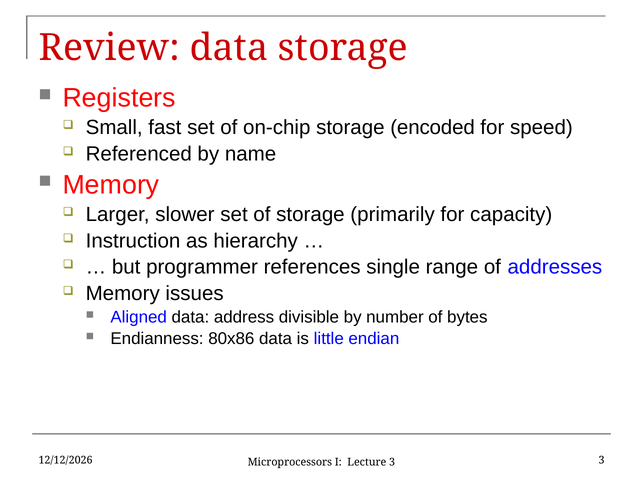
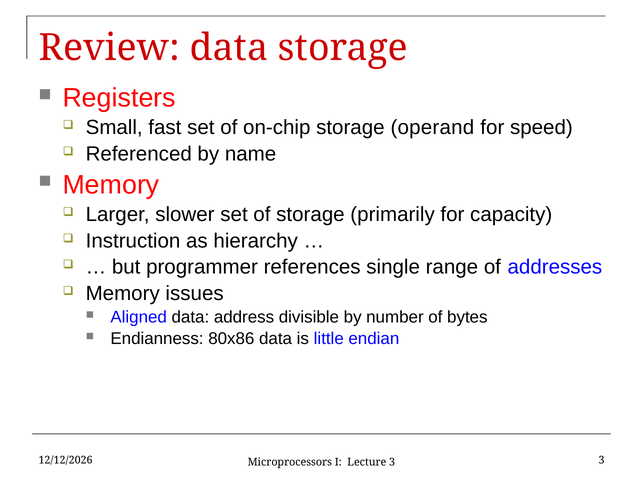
encoded: encoded -> operand (432, 128)
